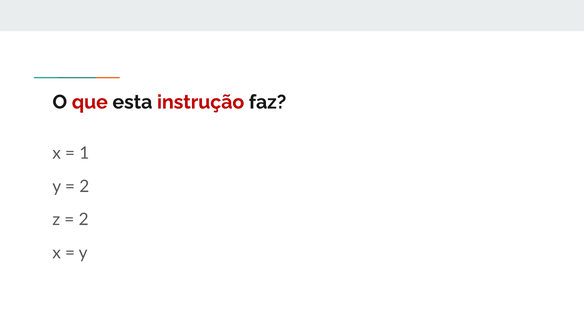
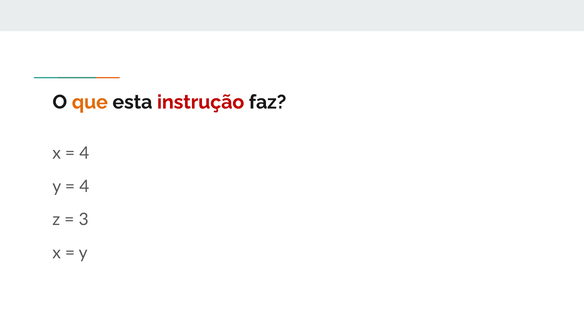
que colour: red -> orange (90, 102)
1: 1 -> 4 (84, 153)
2: 2 -> 4 (84, 186)
2: 2 -> 3 (84, 219)
